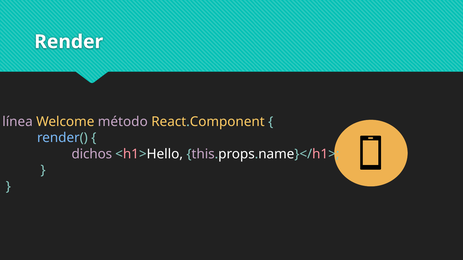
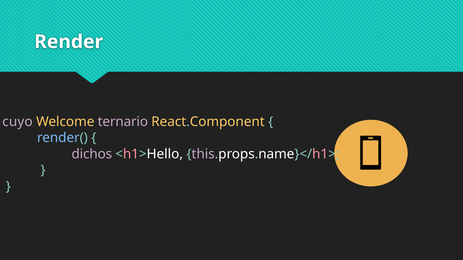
línea: línea -> cuyo (17, 122)
método: método -> ternario (123, 122)
